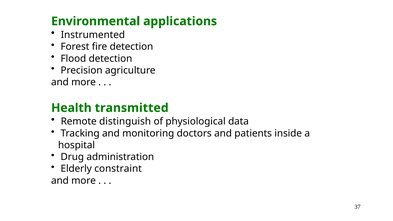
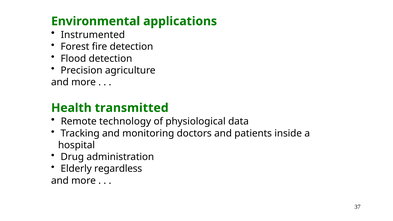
distinguish: distinguish -> technology (125, 122)
constraint: constraint -> regardless (118, 169)
